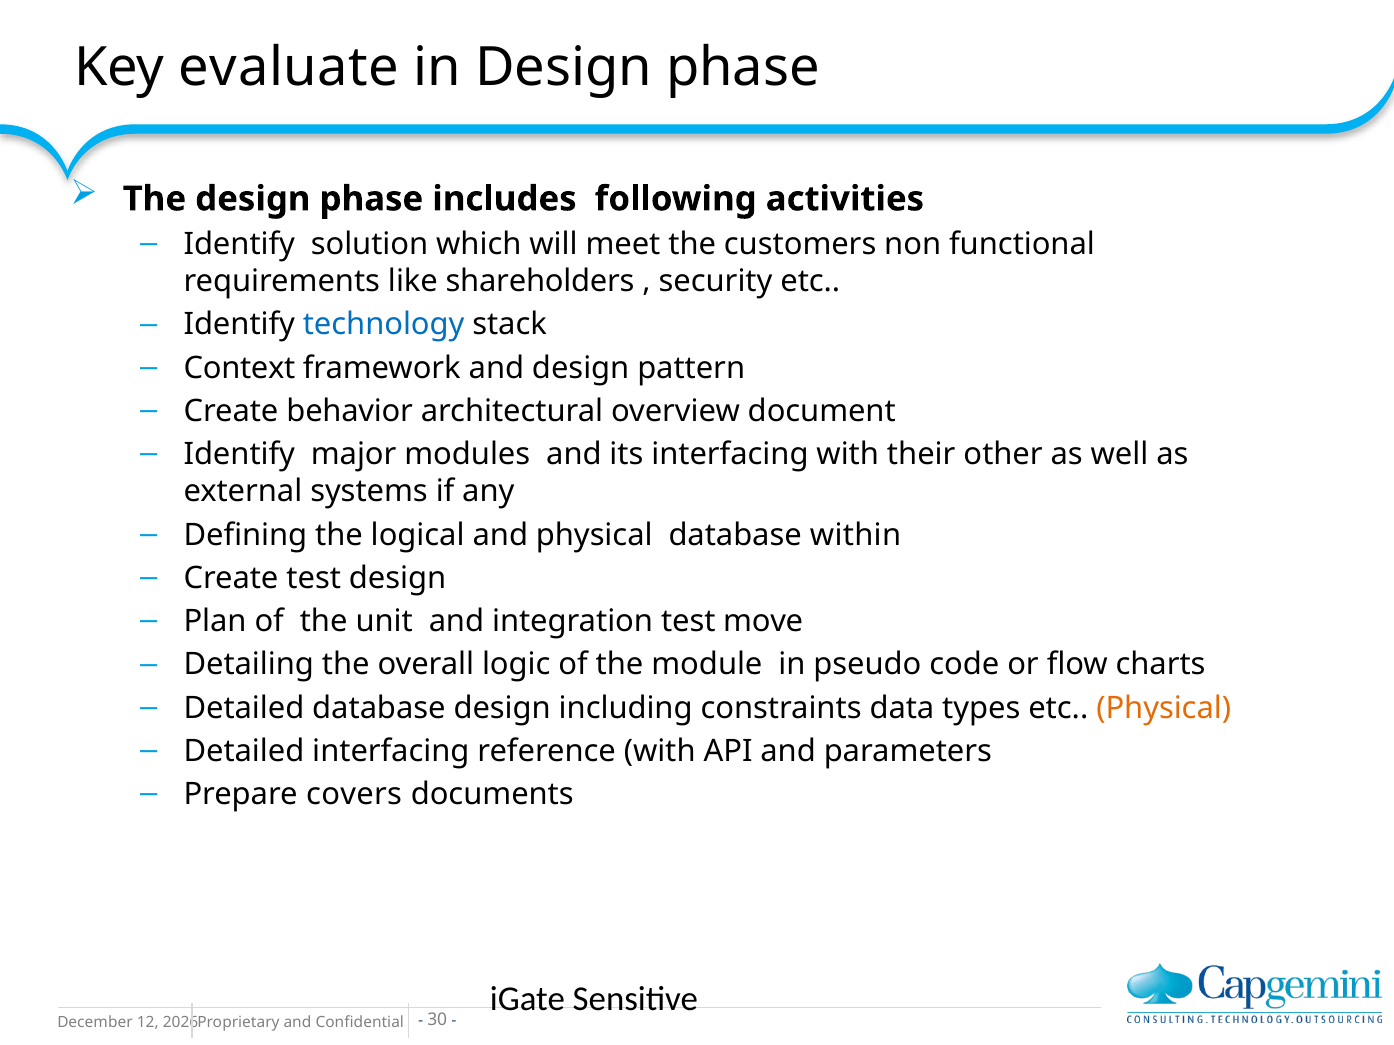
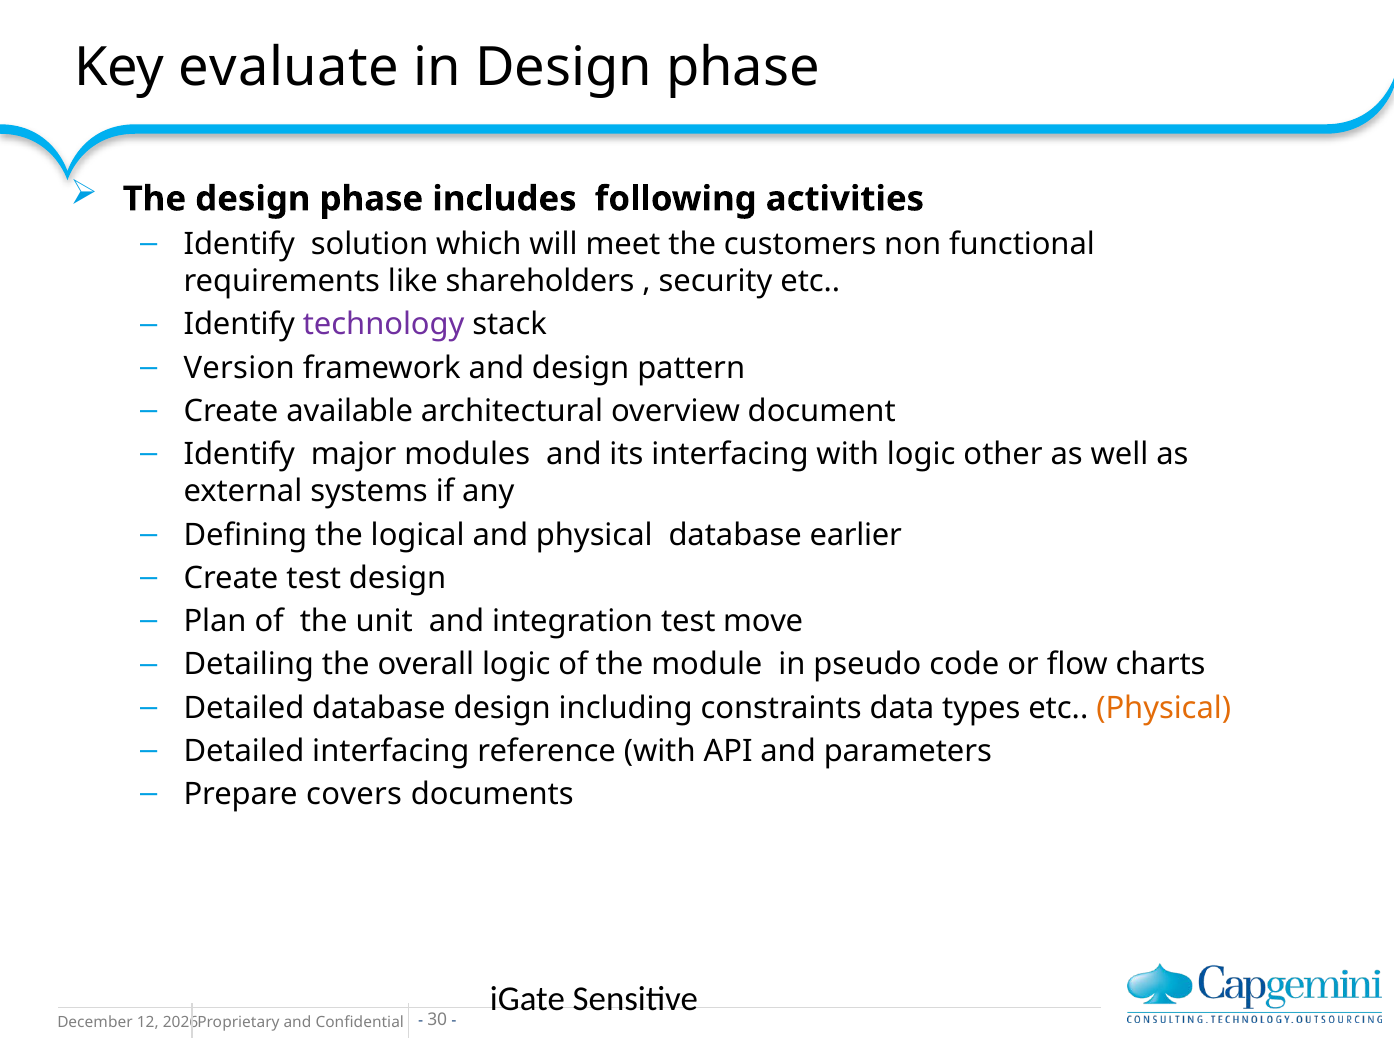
technology colour: blue -> purple (384, 325)
Context: Context -> Version (239, 368)
behavior: behavior -> available (350, 411)
with their: their -> logic (921, 455)
within: within -> earlier (856, 535)
